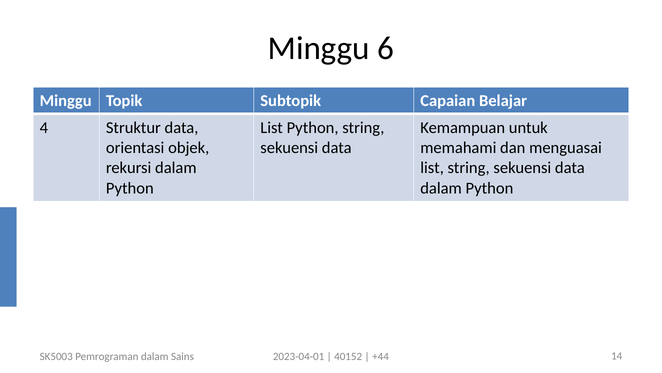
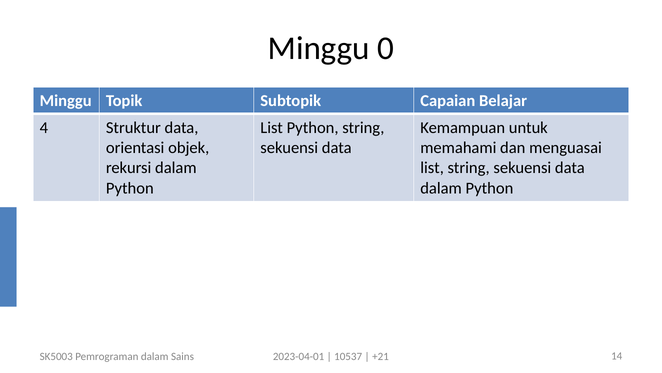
6: 6 -> 0 (386, 48)
40152: 40152 -> 10537 (348, 356)
+44: +44 -> +21 (381, 356)
